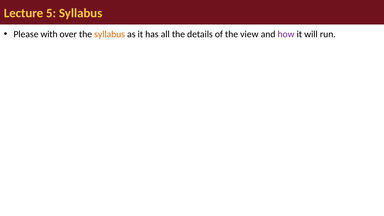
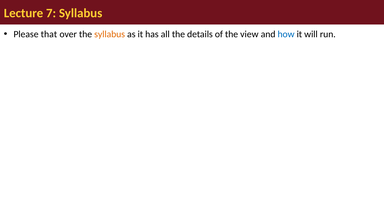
5: 5 -> 7 (51, 13)
with: with -> that (49, 34)
how colour: purple -> blue (286, 34)
